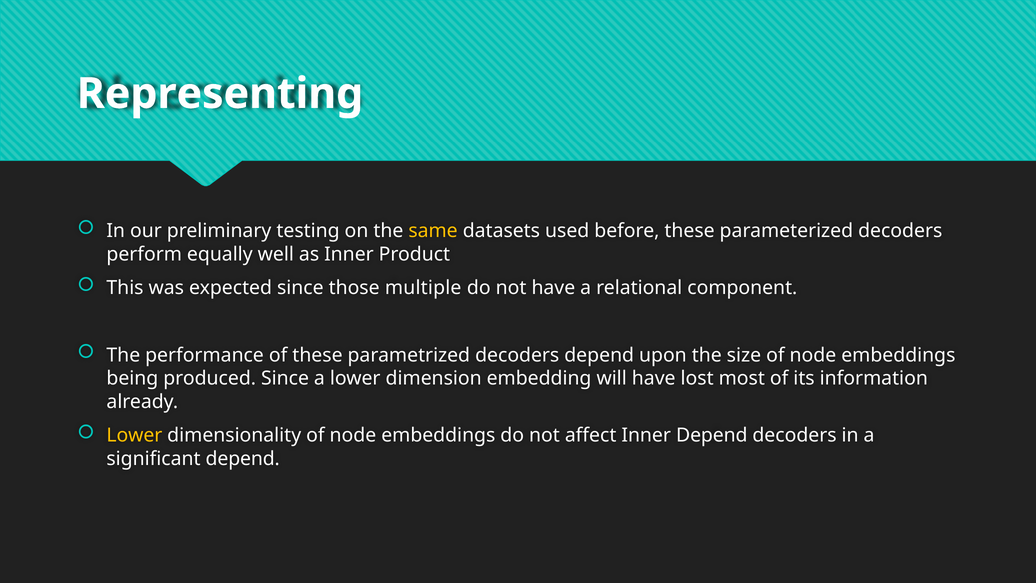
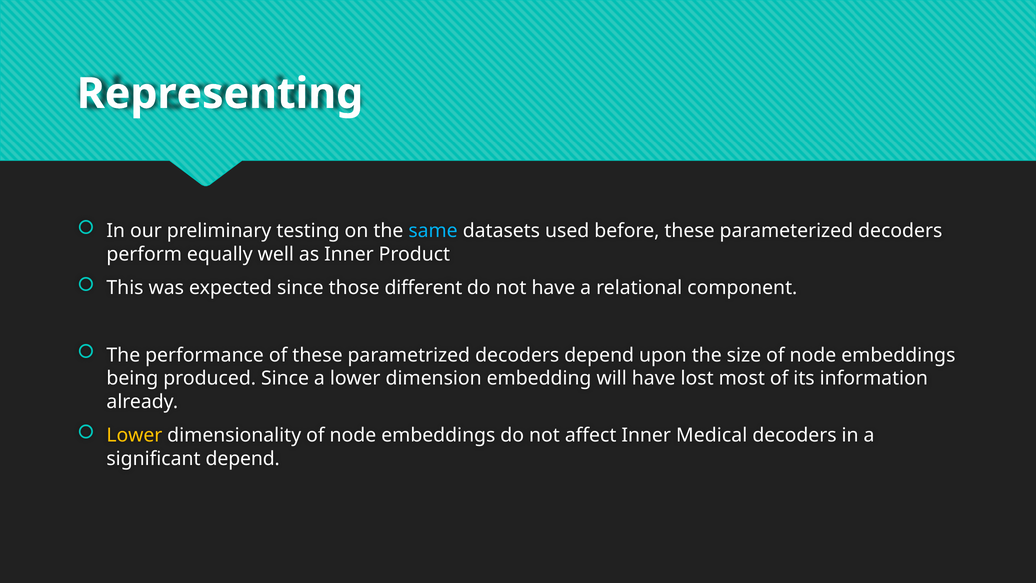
same colour: yellow -> light blue (433, 231)
multiple: multiple -> different (423, 288)
Inner Depend: Depend -> Medical (712, 435)
